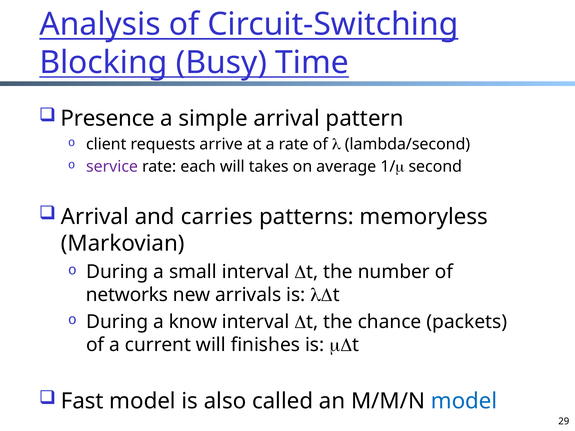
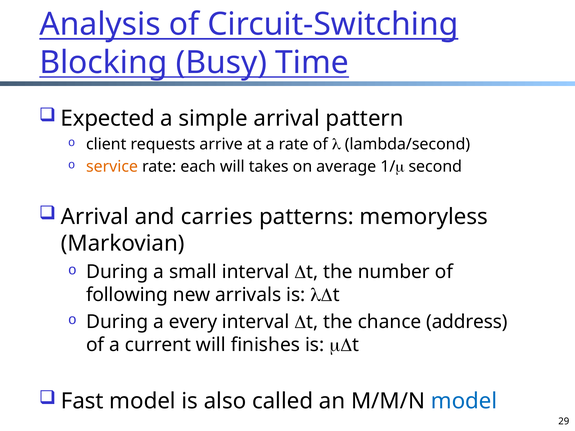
Presence: Presence -> Expected (108, 118)
service colour: purple -> orange (112, 167)
networks: networks -> following (127, 295)
know: know -> every (193, 322)
packets: packets -> address (467, 322)
